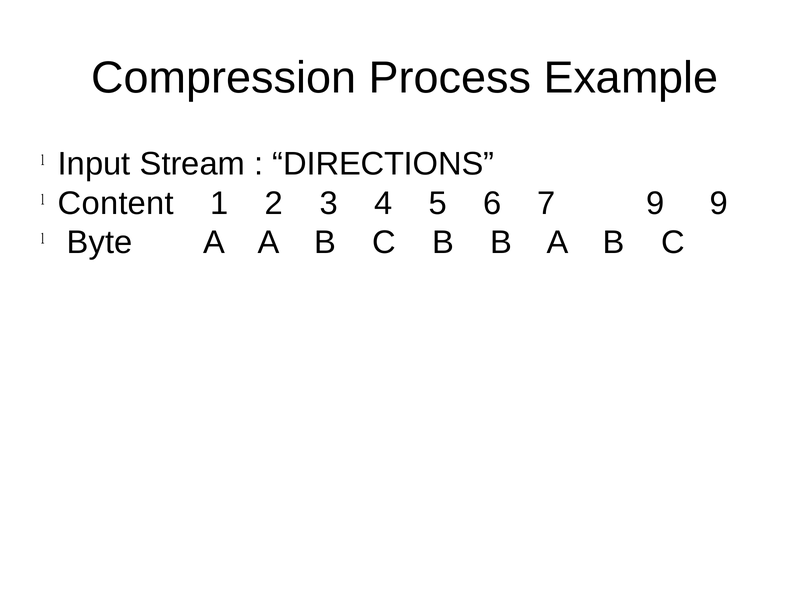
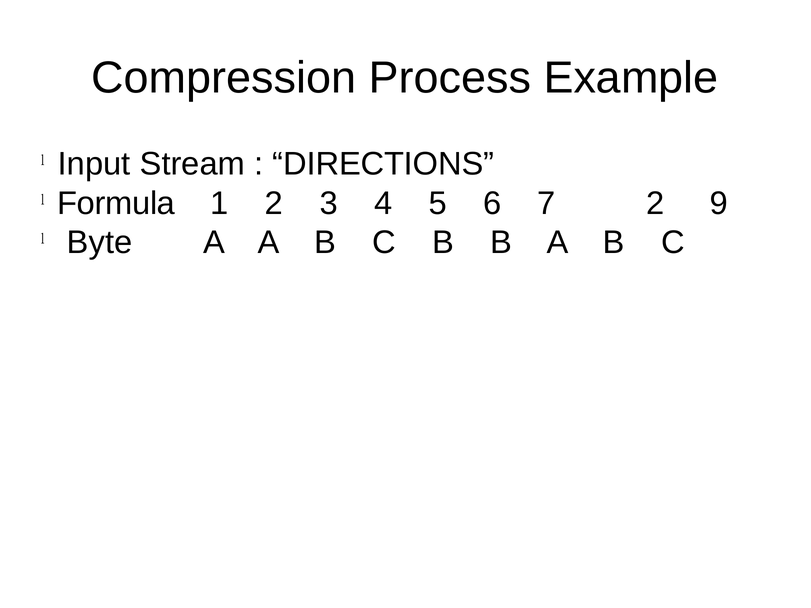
Content: Content -> Formula (116, 203)
7 9: 9 -> 2 (655, 203)
